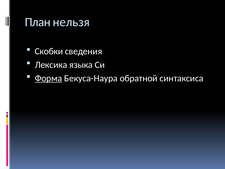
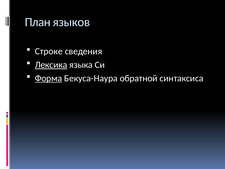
нельзя: нельзя -> языков (71, 22)
Скобки: Скобки -> Строке (49, 51)
Лексика underline: none -> present (51, 65)
